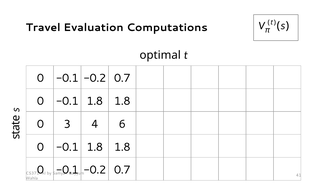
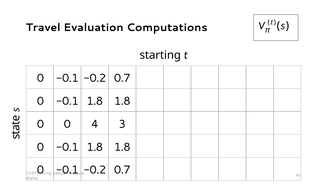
optimal: optimal -> starting (160, 55)
0 3: 3 -> 0 (67, 124)
6: 6 -> 3 (122, 124)
